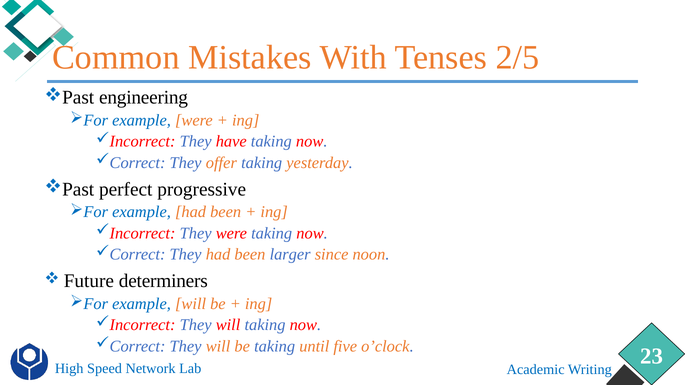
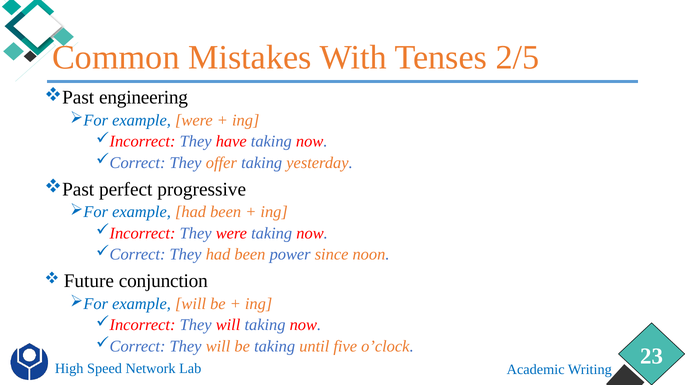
larger: larger -> power (290, 255)
determiners: determiners -> conjunction (163, 281)
